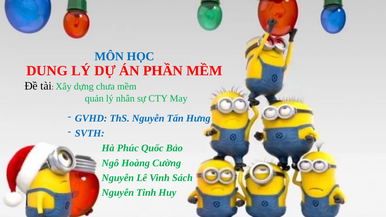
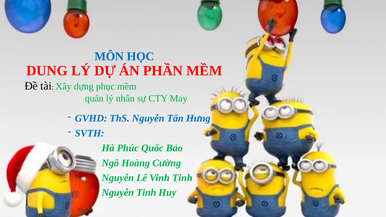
chưa: chưa -> phục (105, 87)
Vinh Sách: Sách -> Tinh (182, 178)
